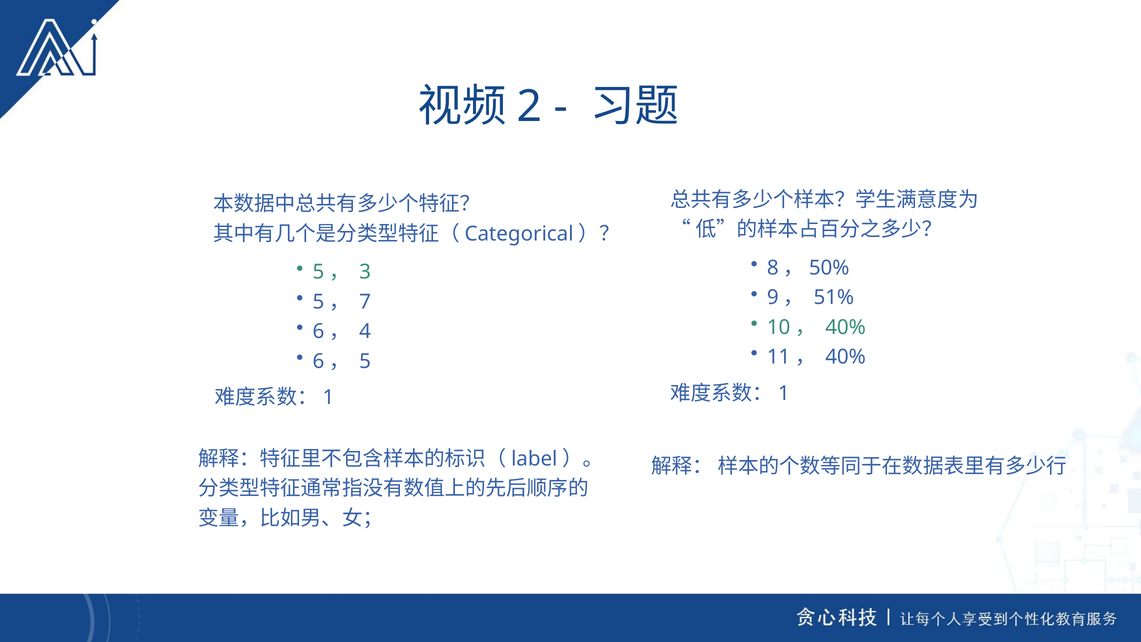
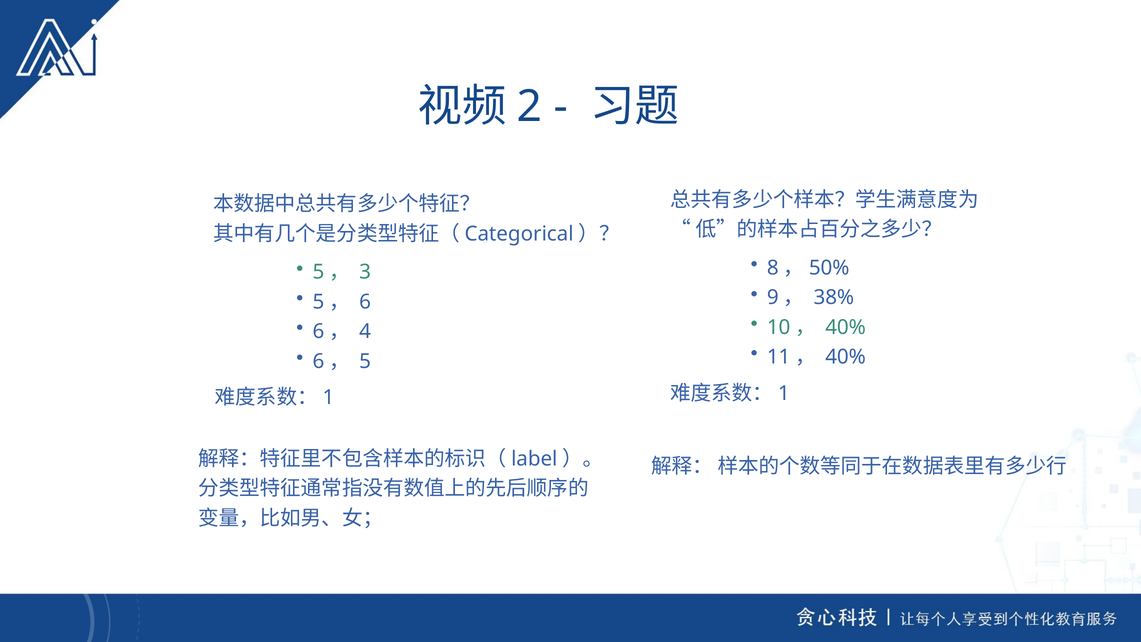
51%: 51% -> 38% (834, 298)
7: 7 -> 6 (365, 302)
